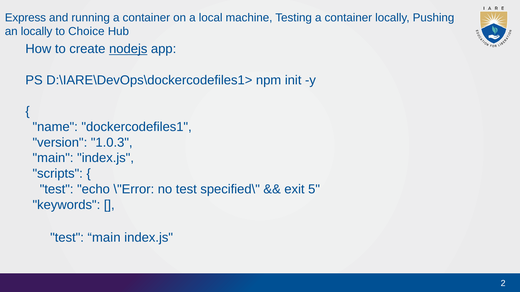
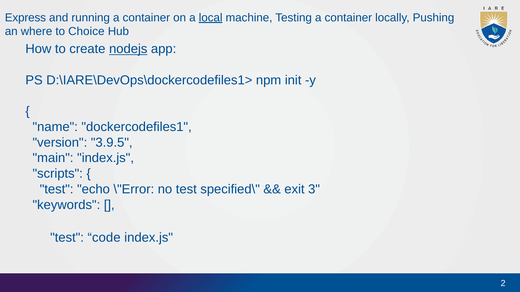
local underline: none -> present (211, 18)
an locally: locally -> where (37, 31)
1.0.3: 1.0.3 -> 3.9.5 (112, 143)
5: 5 -> 3 (314, 190)
test main: main -> code (104, 238)
